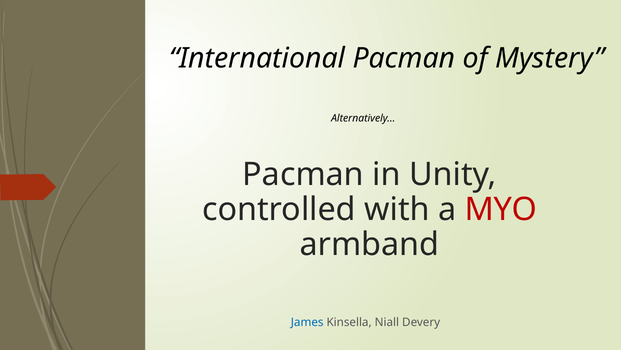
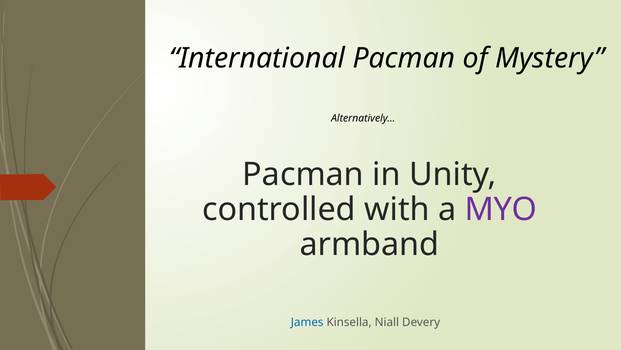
MYO colour: red -> purple (501, 209)
